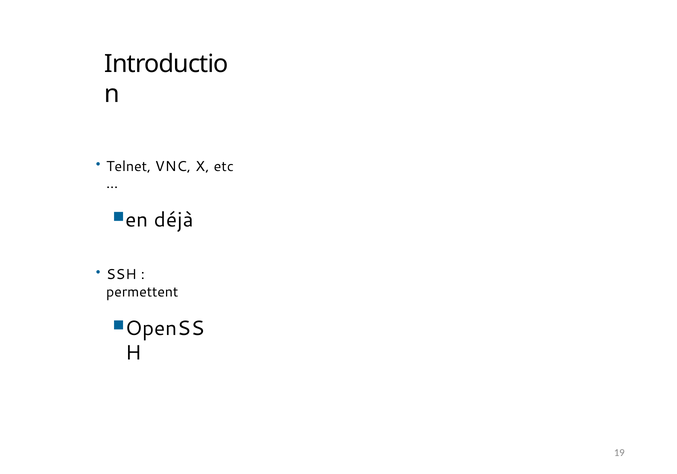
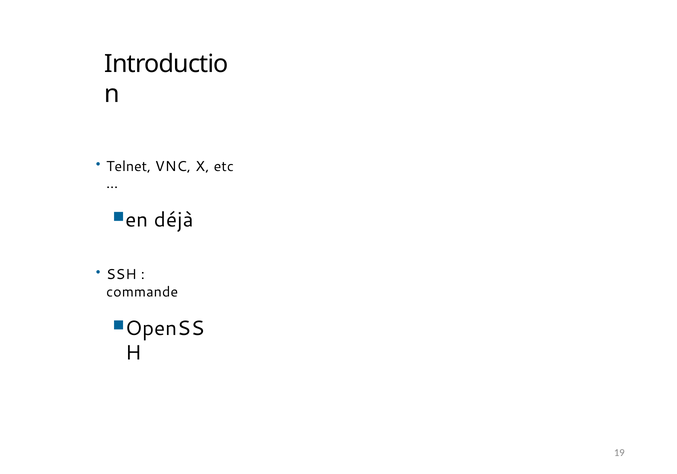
permettent: permettent -> commande (142, 292)
